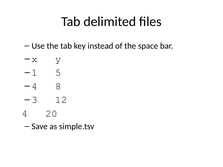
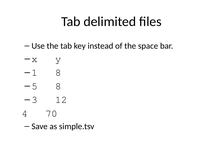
1 5: 5 -> 8 (58, 73)
4: 4 -> 5 (34, 86)
20: 20 -> 70 (51, 114)
